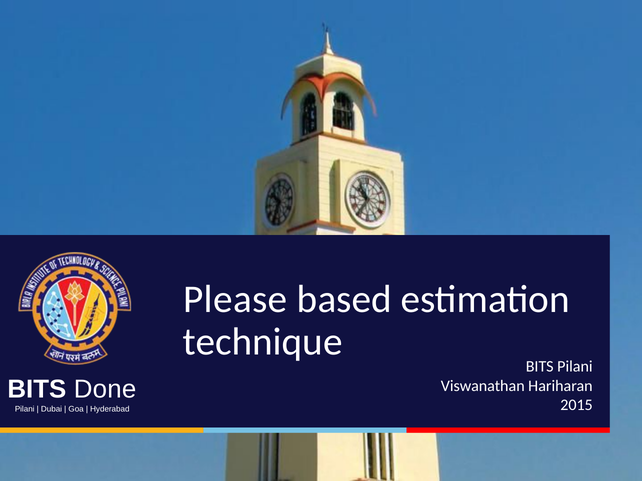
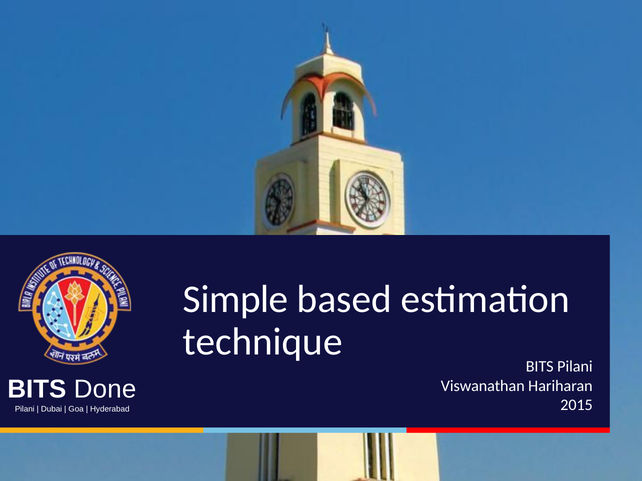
Please: Please -> Simple (236, 300)
